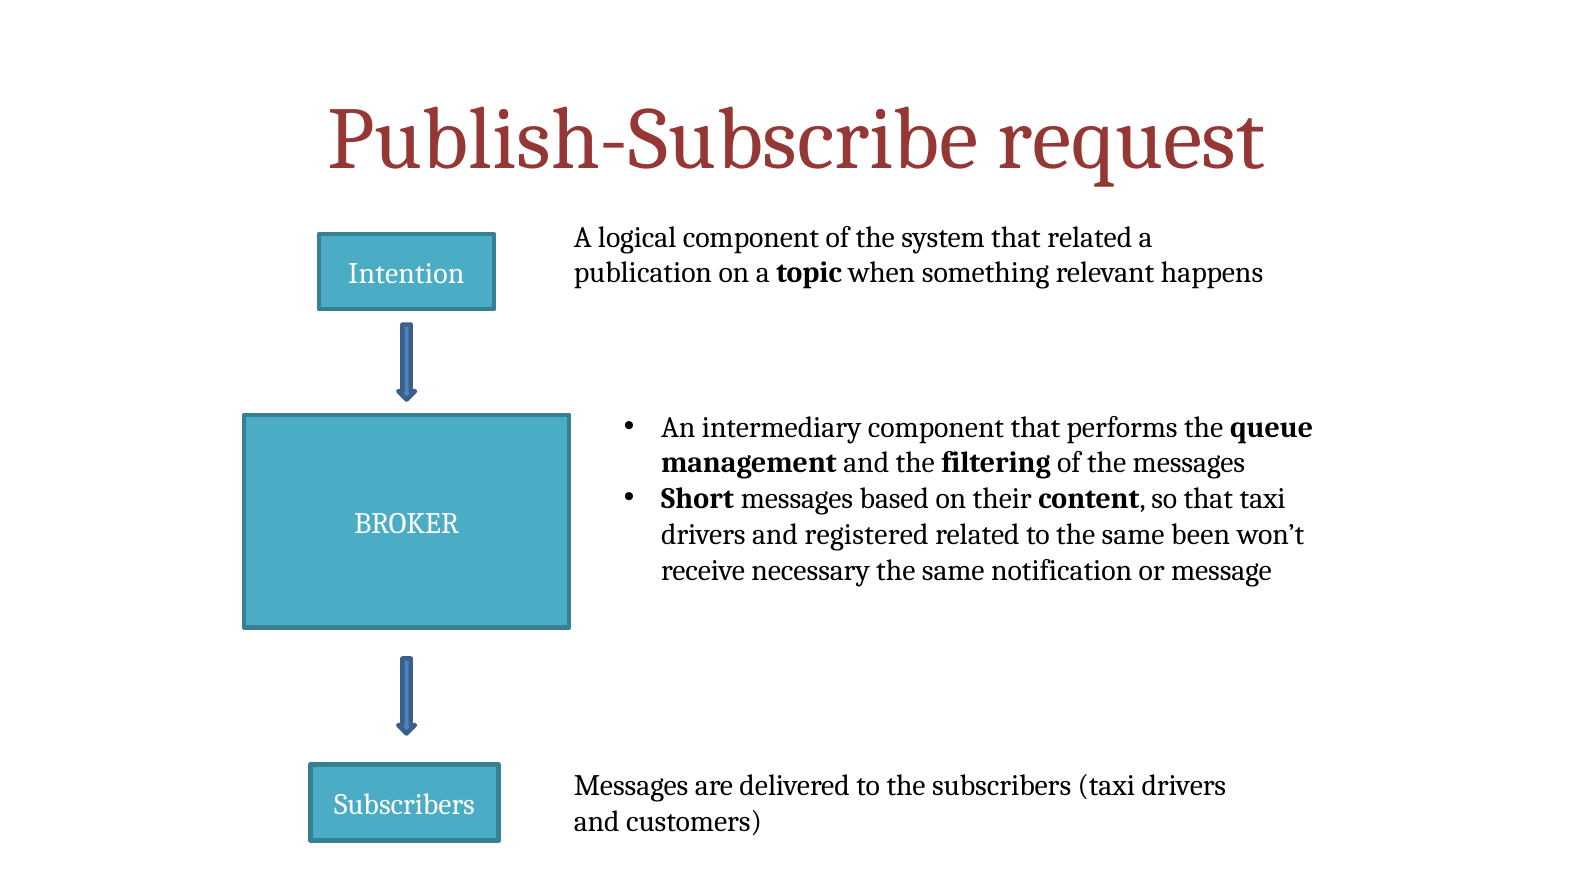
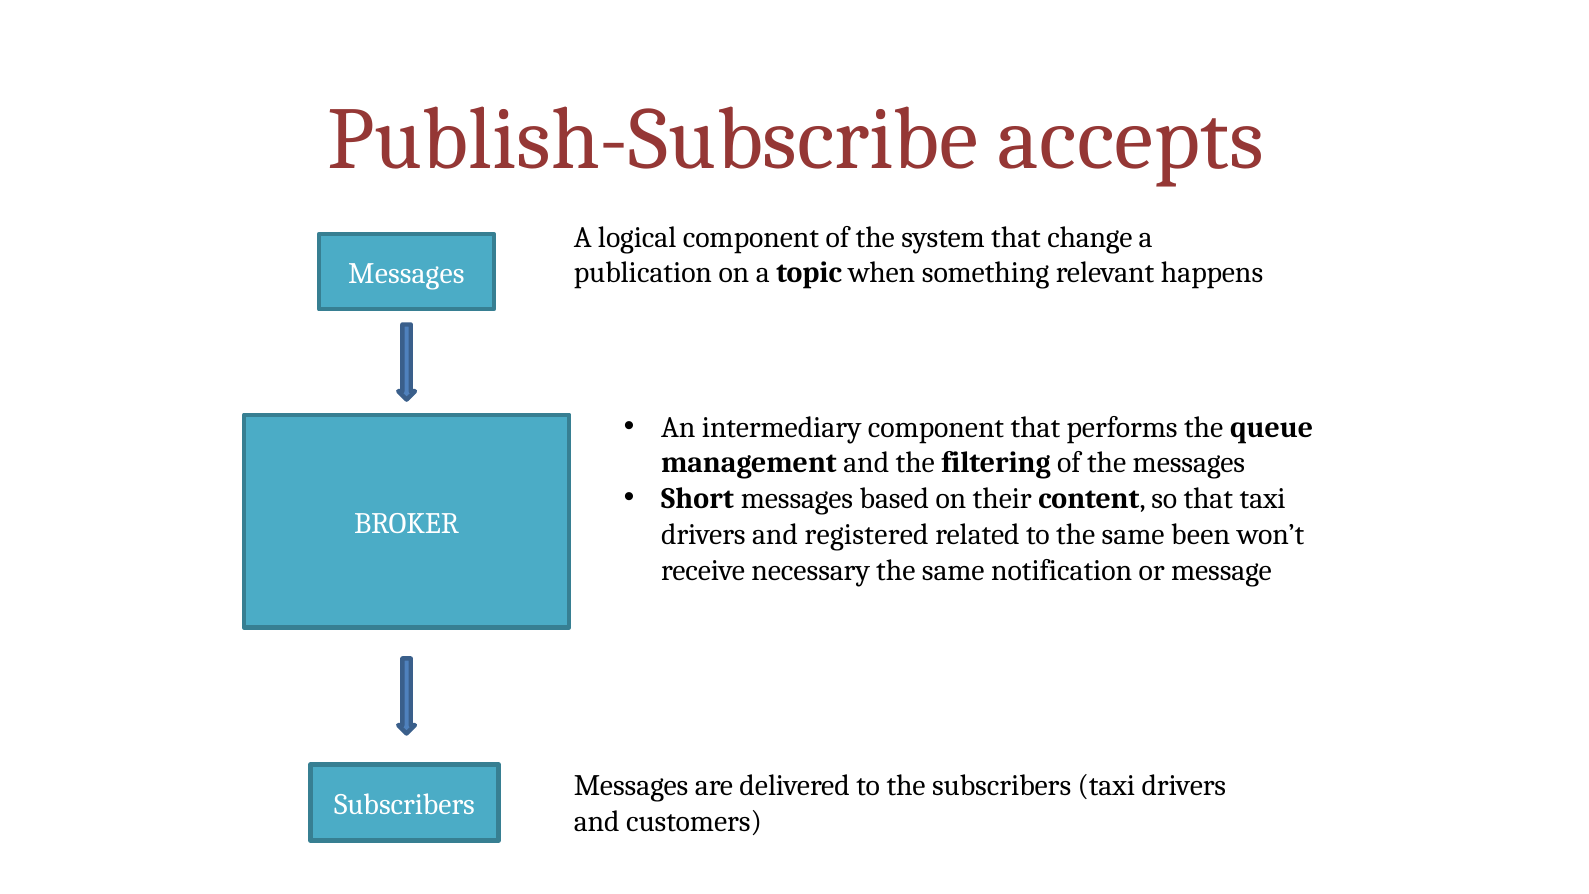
request: request -> accepts (1131, 139)
that related: related -> change (1090, 237)
Intention: Intention -> Messages (406, 274)
